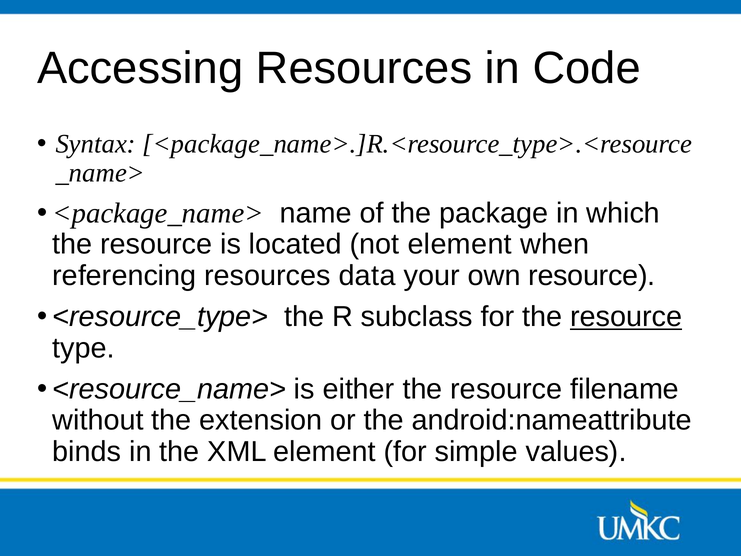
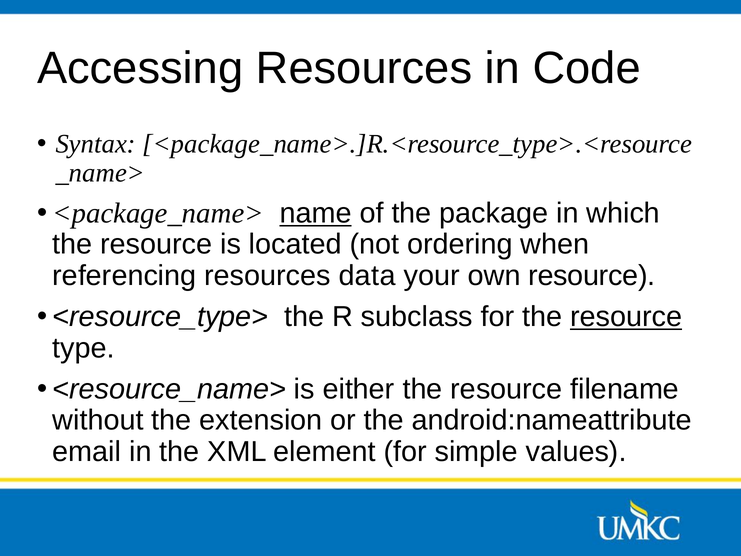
name underline: none -> present (316, 213)
not element: element -> ordering (460, 244)
binds: binds -> email (87, 451)
